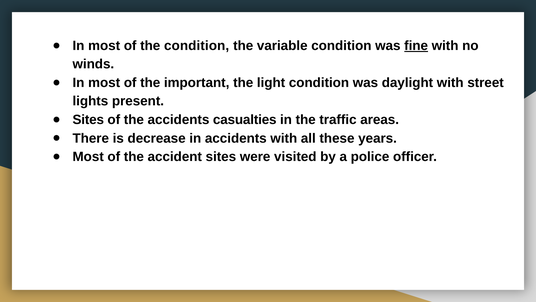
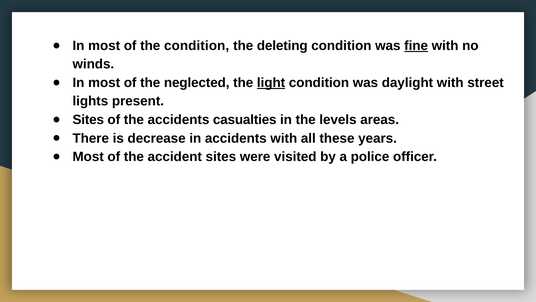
variable: variable -> deleting (282, 46)
important: important -> neglected (197, 83)
light underline: none -> present (271, 83)
traffic: traffic -> levels (338, 120)
